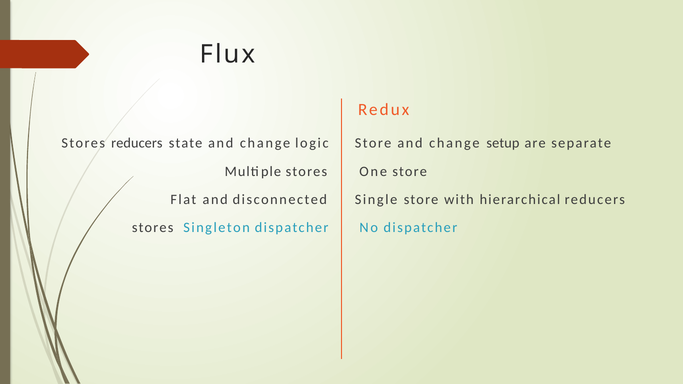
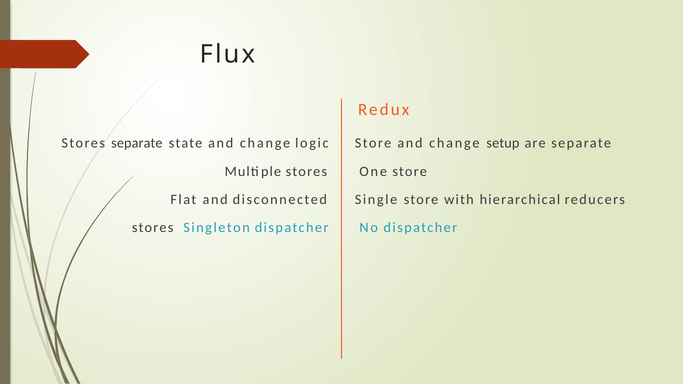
Stores reducers: reducers -> separate (137, 143)
